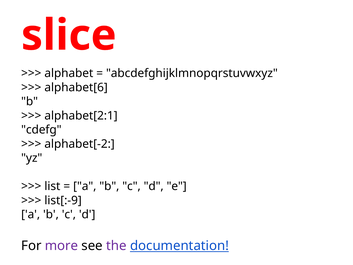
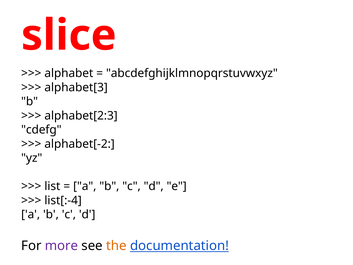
alphabet[6: alphabet[6 -> alphabet[3 (76, 87)
alphabet[2:1: alphabet[2:1 -> alphabet[2:3 (81, 116)
list[:-9: list[:-9 -> list[:-4 (63, 200)
the colour: purple -> orange (116, 245)
